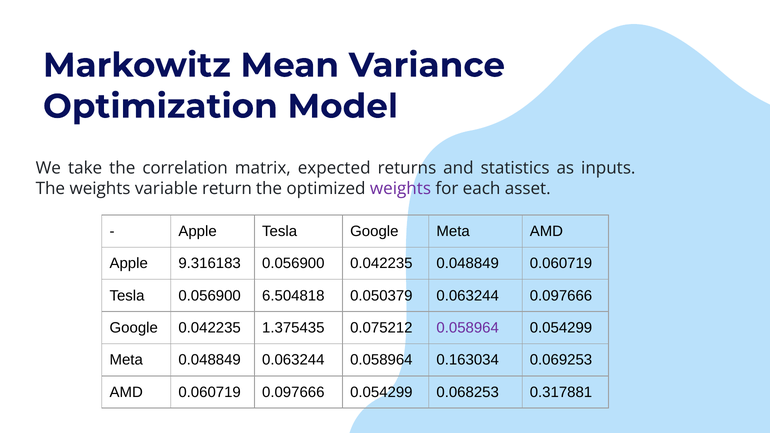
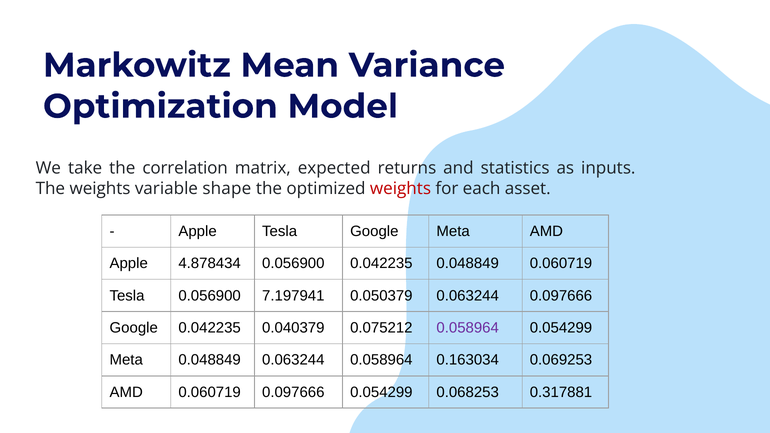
return: return -> shape (227, 189)
weights colour: purple -> red (400, 189)
9.316183: 9.316183 -> 4.878434 (210, 264)
6.504818: 6.504818 -> 7.197941 (293, 296)
1.375435: 1.375435 -> 0.040379 (293, 328)
